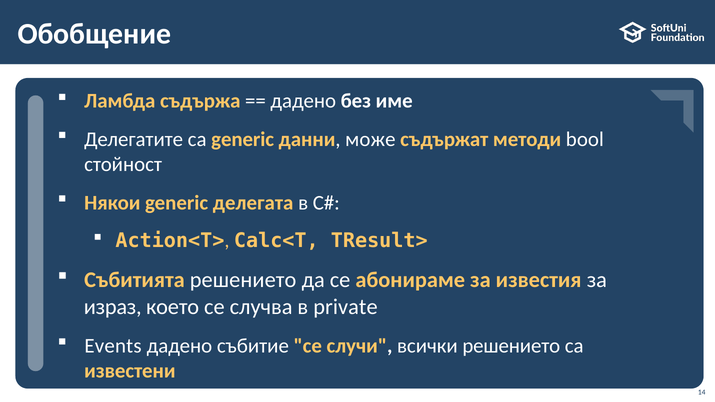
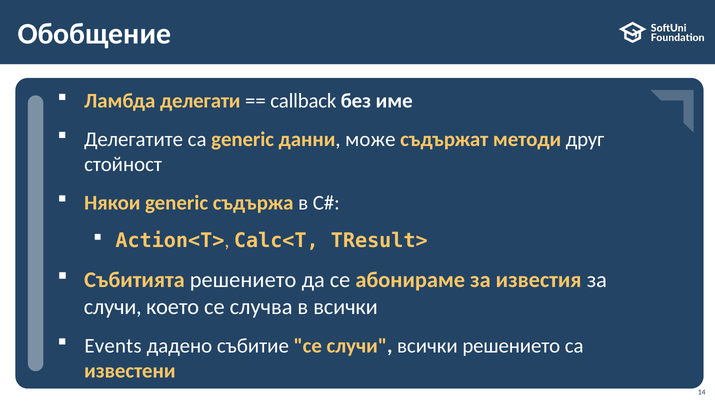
съдържа: съдържа -> делегати (200, 101)
дадено: дадено -> callback (303, 101)
bool: bool -> друг (585, 139)
делегата: делегата -> съдържа (253, 203)
израз: израз -> случи (113, 307)
в private: private -> всички (346, 307)
